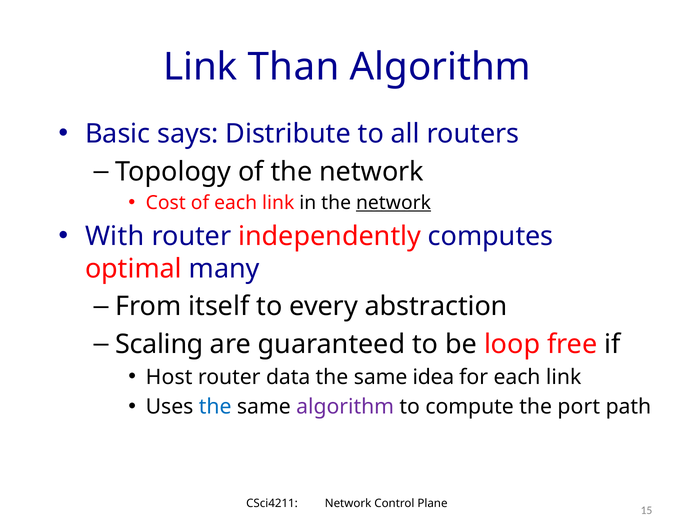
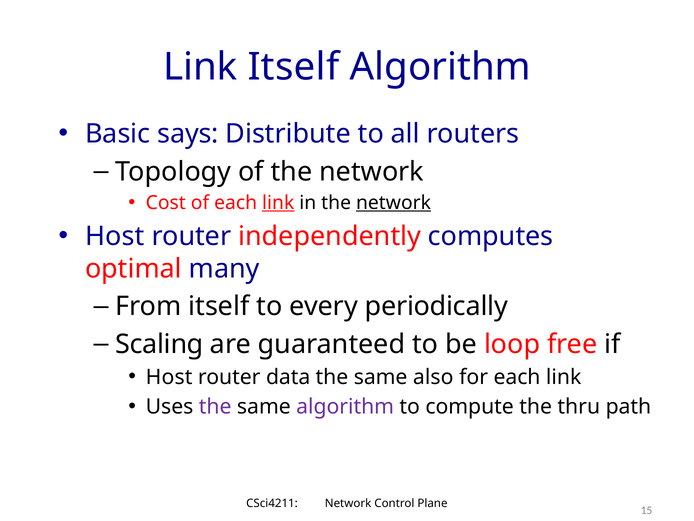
Link Than: Than -> Itself (294, 67)
link underline: none -> present (278, 203)
With: With -> Host (115, 236)
abstraction: abstraction -> periodically (436, 306)
idea: idea -> also (433, 377)
the colour: blue -> purple (215, 406)
port: port -> thru (579, 406)
